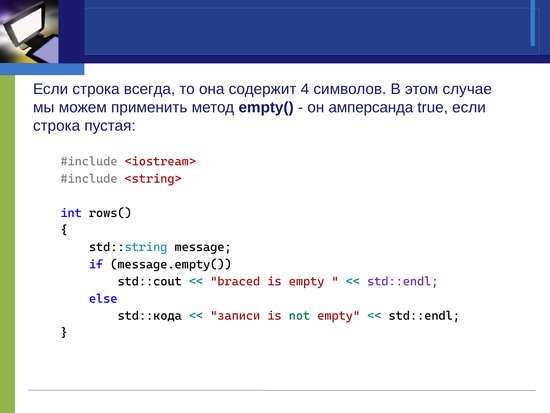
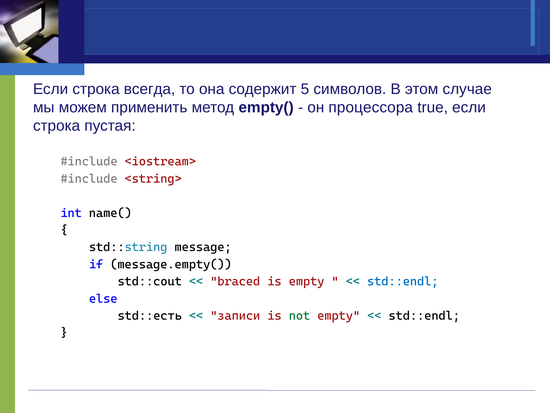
4: 4 -> 5 (305, 89)
амперсанда: амперсанда -> процессора (371, 107)
rows(: rows( -> name( (110, 213)
std::endl colour: purple -> blue (403, 281)
std::кода: std::кода -> std::есть (150, 315)
